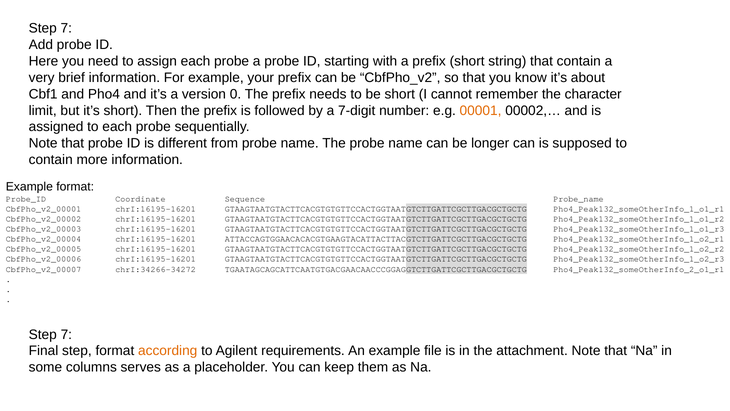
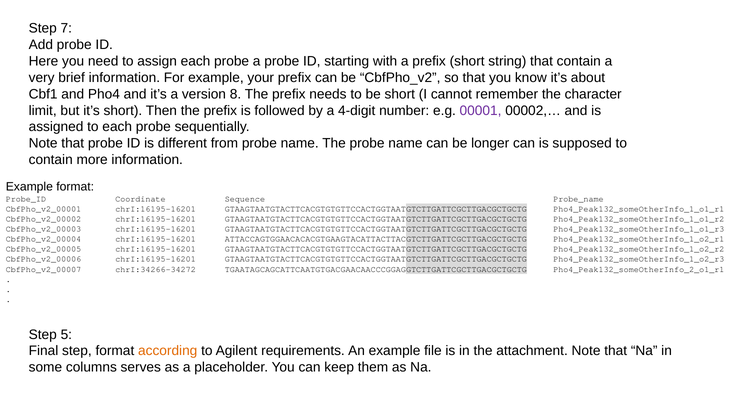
0: 0 -> 8 (236, 94)
7-digit: 7-digit -> 4-digit (357, 110)
00001 colour: orange -> purple (481, 110)
7: 7 -> 5 (66, 334)
